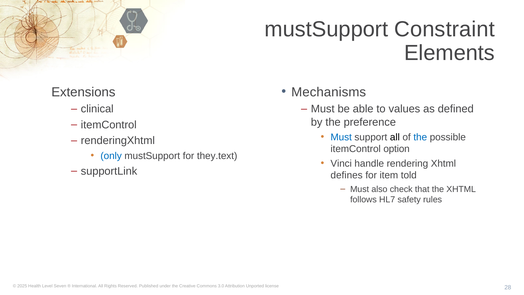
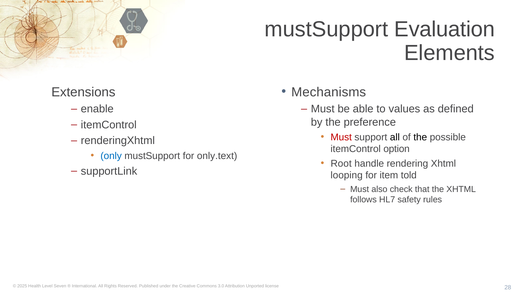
Constraint: Constraint -> Evaluation (445, 29)
clinical: clinical -> enable (97, 109)
Must colour: blue -> red (341, 137)
the colour: blue -> black (420, 137)
they.text: they.text -> only.text (217, 156)
Vinci: Vinci -> Root (341, 163)
defines: defines -> looping (347, 175)
